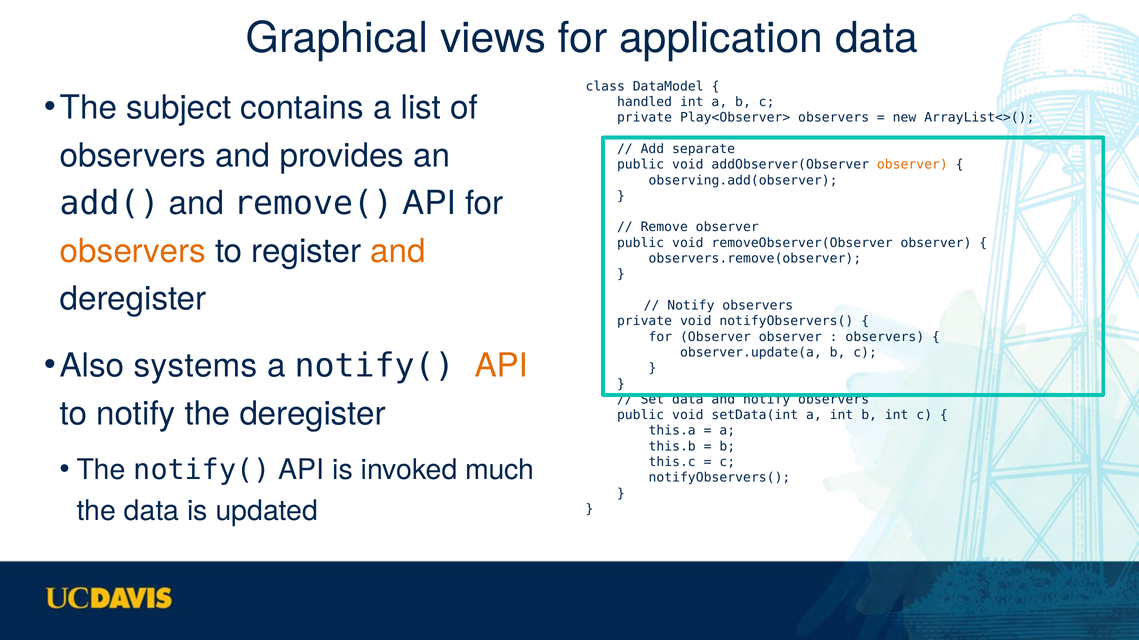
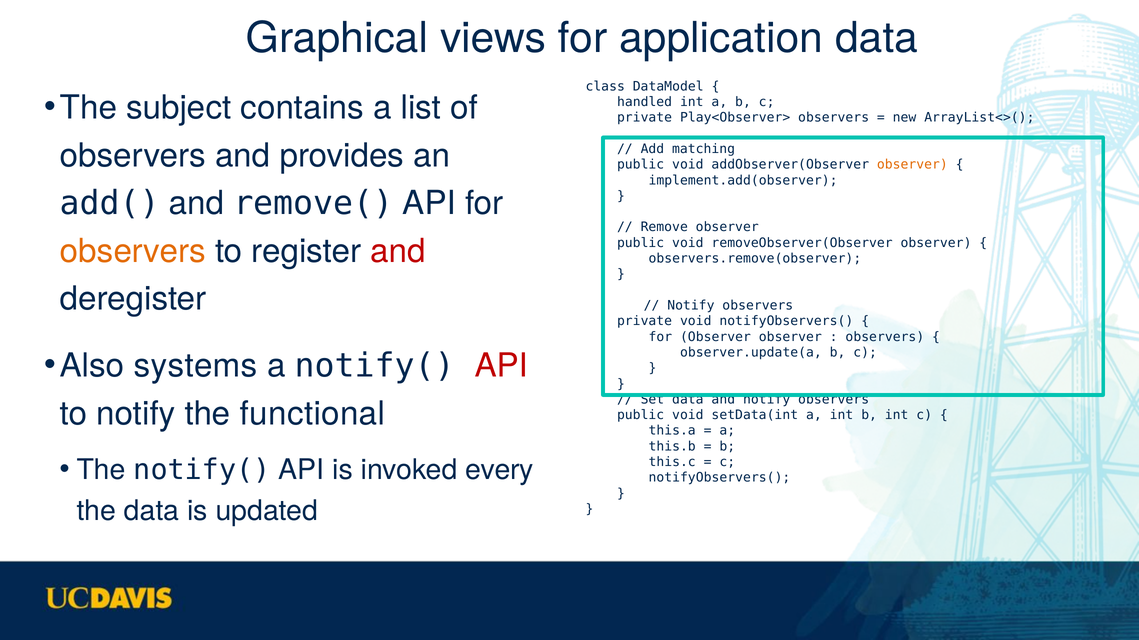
separate: separate -> matching (704, 149)
observing.add(observer: observing.add(observer -> implement.add(observer (743, 180)
and colour: orange -> red (398, 251)
API colour: orange -> red (501, 366)
the deregister: deregister -> functional (312, 414)
much: much -> every (499, 471)
